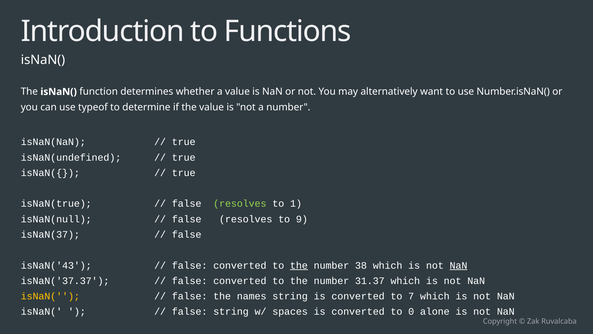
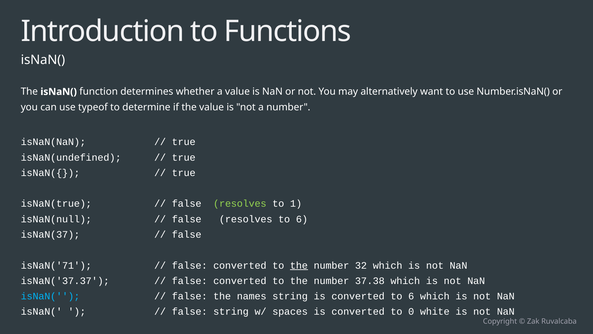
resolves to 9: 9 -> 6 (302, 219)
isNaN('43: isNaN('43 -> isNaN('71 (56, 265)
38: 38 -> 32 (361, 265)
NaN underline: present -> none (459, 265)
31.37: 31.37 -> 37.38 (370, 280)
isNaN( colour: yellow -> light blue (50, 296)
converted to 7: 7 -> 6 (411, 296)
alone: alone -> white (435, 311)
